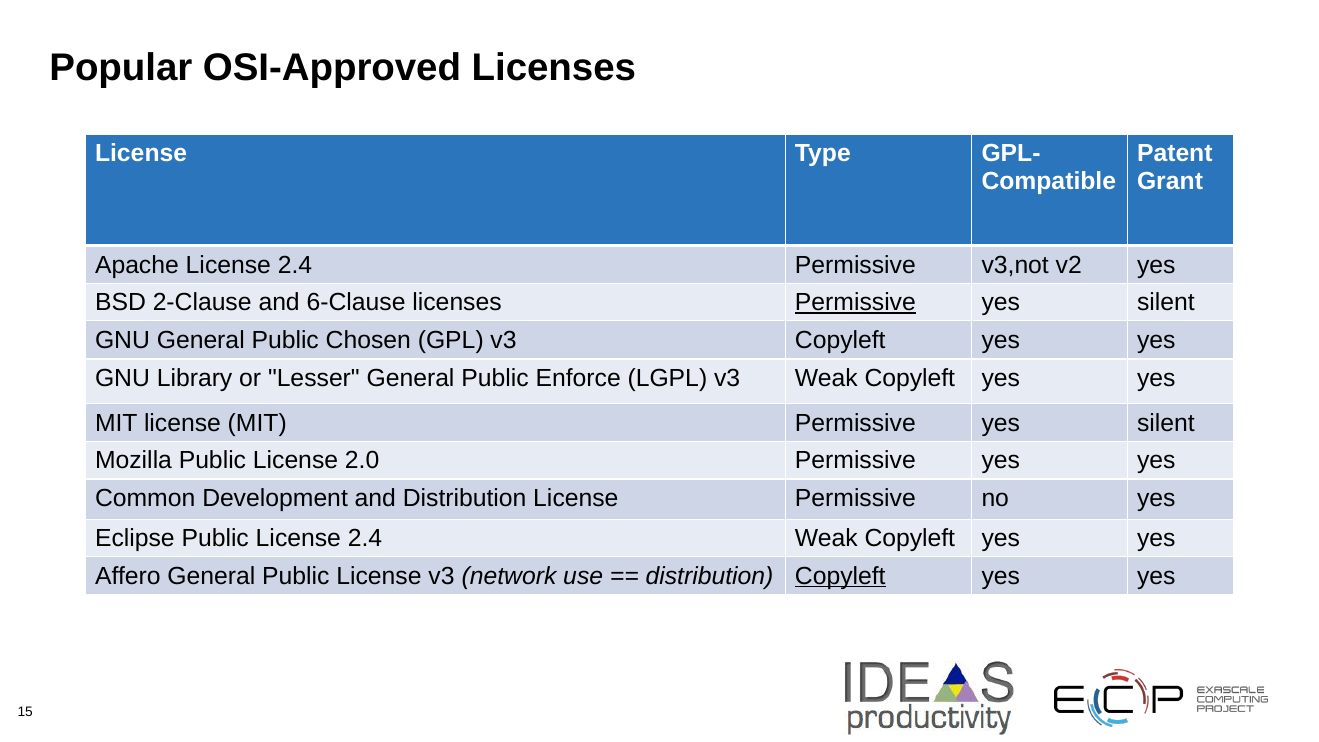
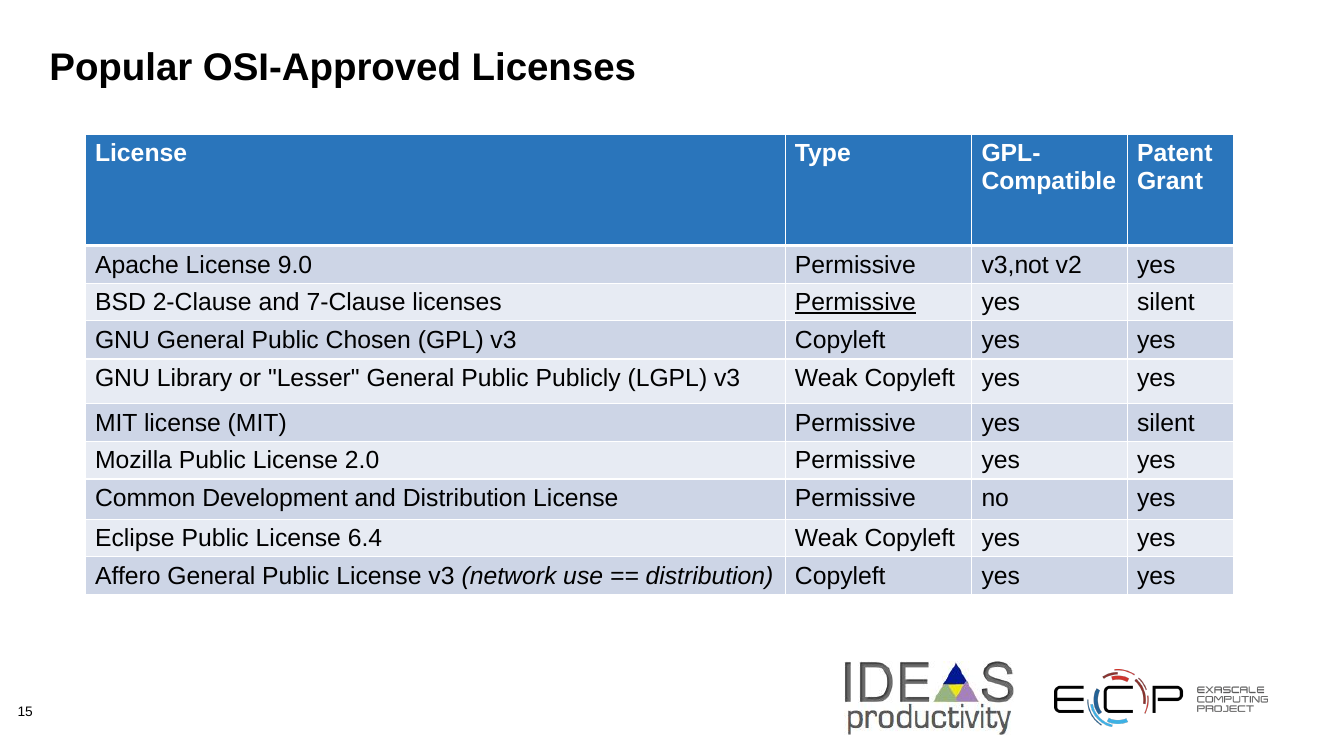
Apache License 2.4: 2.4 -> 9.0 (295, 265)
6-Clause: 6-Clause -> 7-Clause (356, 303)
Enforce: Enforce -> Publicly (578, 378)
Public License 2.4: 2.4 -> 6.4 (365, 538)
Copyleft underline: present -> none (840, 576)
